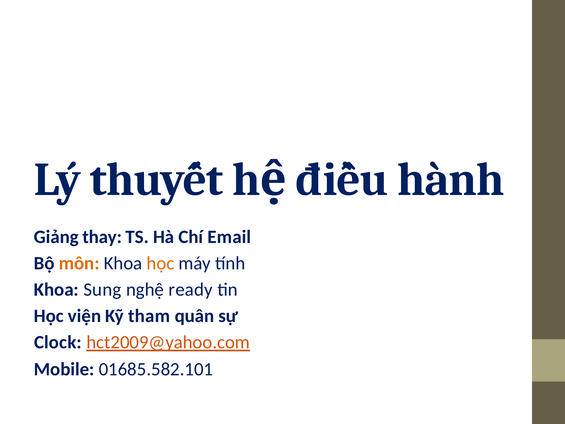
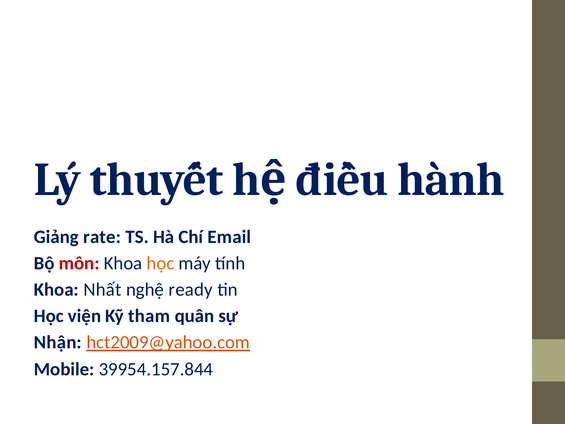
thay: thay -> rate (102, 237)
môn colour: orange -> red (79, 263)
Sung: Sung -> Nhất (102, 289)
Clock: Clock -> Nhận (58, 342)
01685.582.101: 01685.582.101 -> 39954.157.844 (156, 369)
